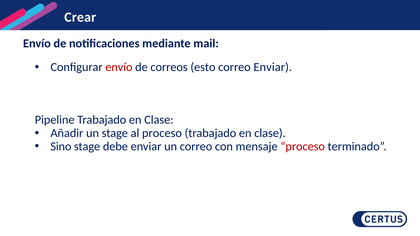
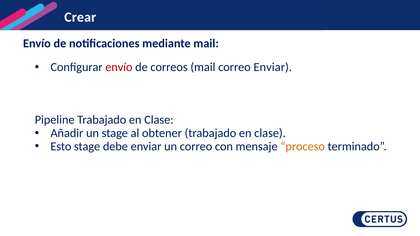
correos esto: esto -> mail (203, 67)
al proceso: proceso -> obtener (162, 133)
Sino: Sino -> Esto (61, 146)
proceso colour: red -> orange (303, 146)
